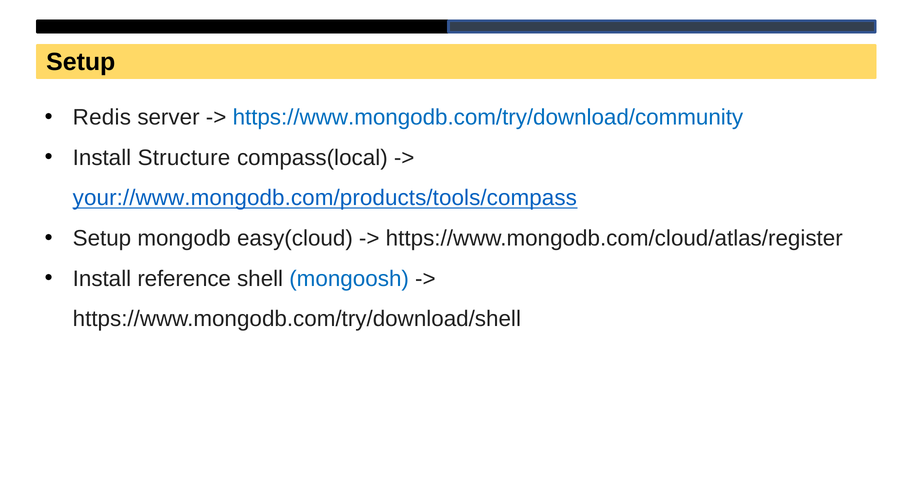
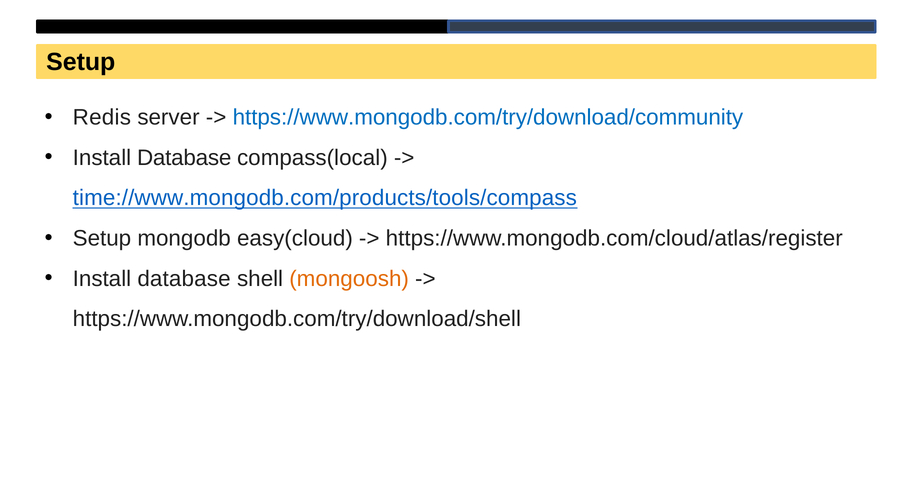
Structure: Structure -> Database (184, 158)
your://www.mongodb.com/products/tools/compass: your://www.mongodb.com/products/tools/compass -> time://www.mongodb.com/products/tools/compass (325, 198)
reference: reference -> database (184, 279)
mongoosh colour: blue -> orange (349, 279)
